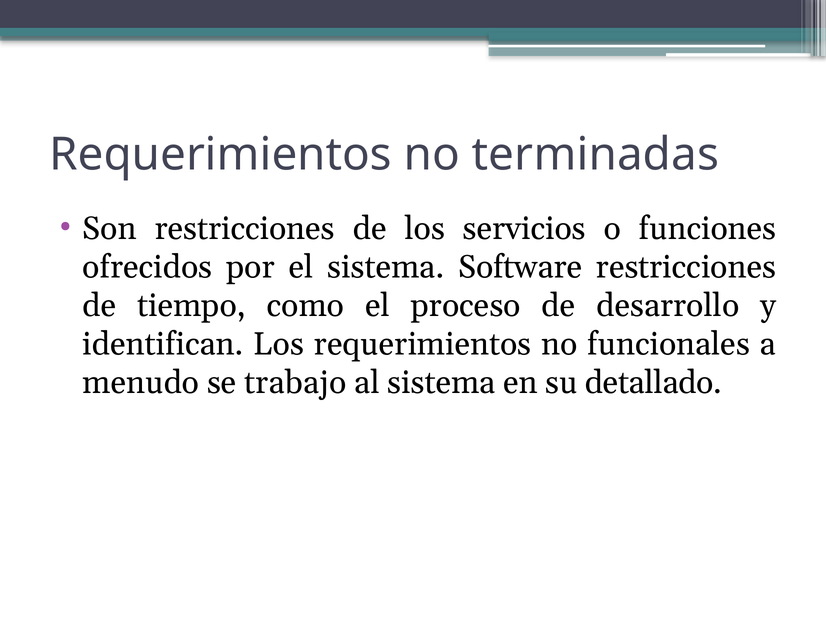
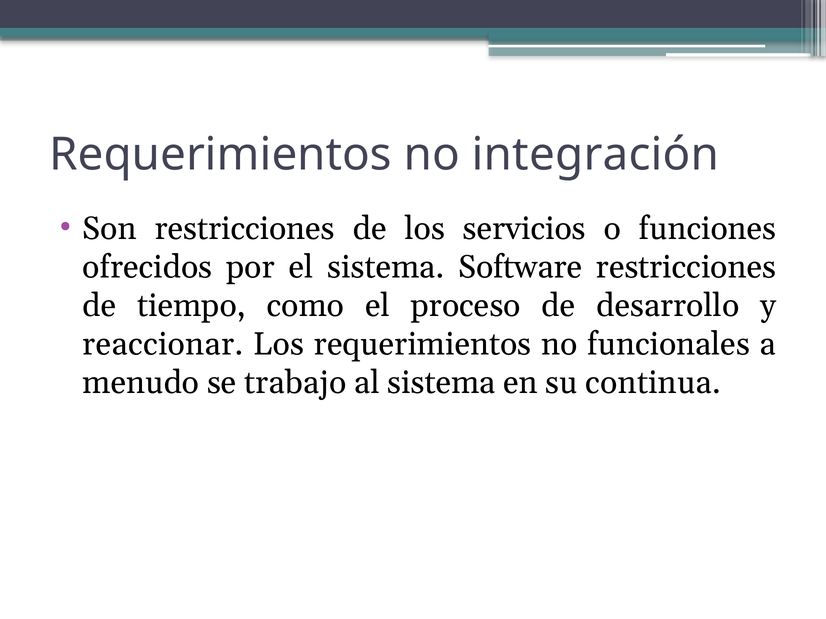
terminadas: terminadas -> integración (595, 155)
identifican: identifican -> reaccionar (163, 344)
detallado: detallado -> continua (653, 383)
